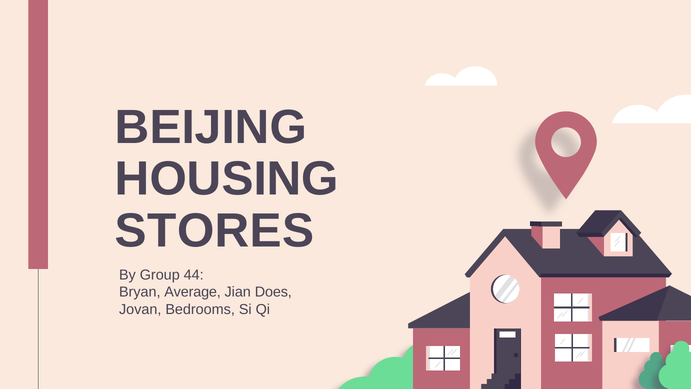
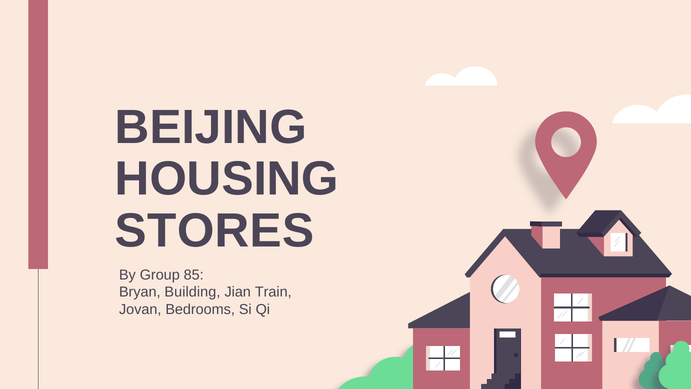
44: 44 -> 85 (194, 275)
Average: Average -> Building (192, 292)
Does: Does -> Train (273, 292)
